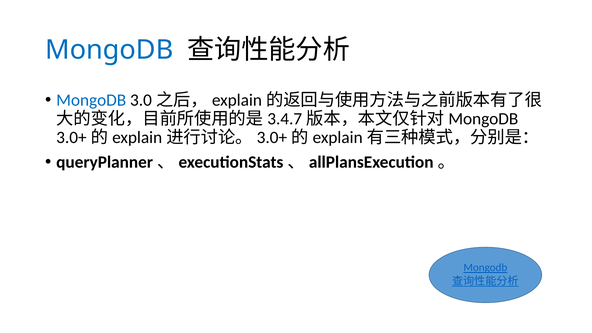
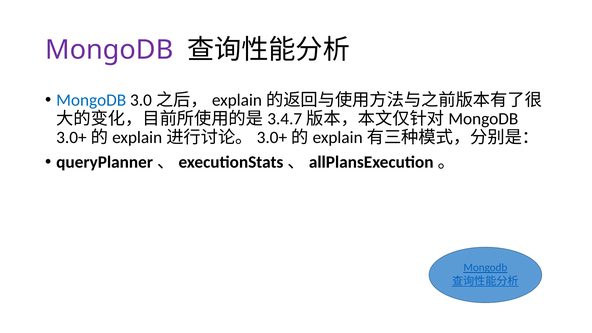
MongoDB colour: blue -> purple (109, 50)
